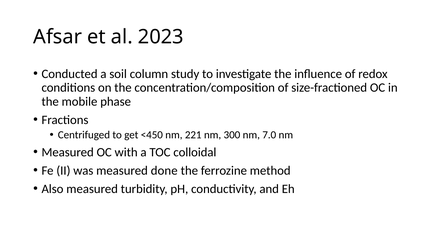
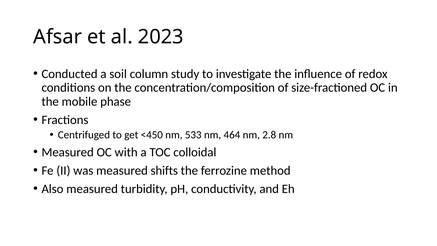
221: 221 -> 533 (193, 135)
300: 300 -> 464 (232, 135)
7.0: 7.0 -> 2.8 (269, 135)
done: done -> shifts (164, 170)
